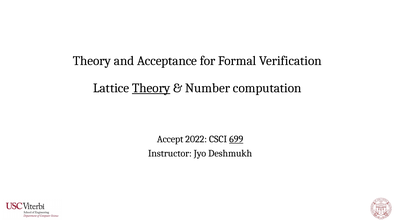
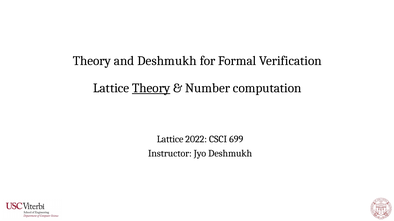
and Acceptance: Acceptance -> Deshmukh (167, 61)
Accept: Accept -> Lattice (170, 139)
699 underline: present -> none (236, 139)
